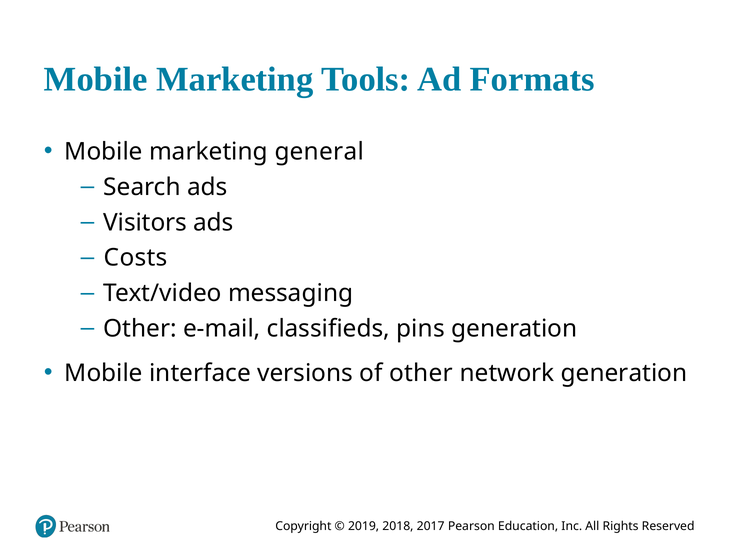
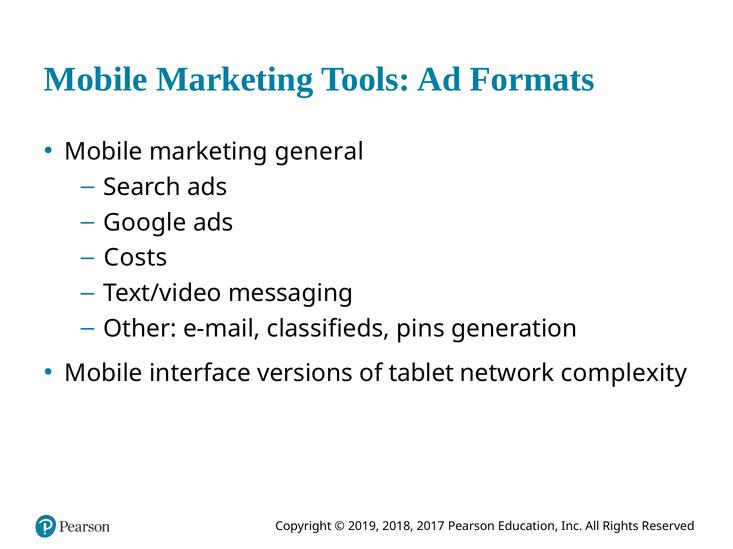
Visitors: Visitors -> Google (145, 223)
of other: other -> tablet (421, 374)
network generation: generation -> complexity (624, 374)
